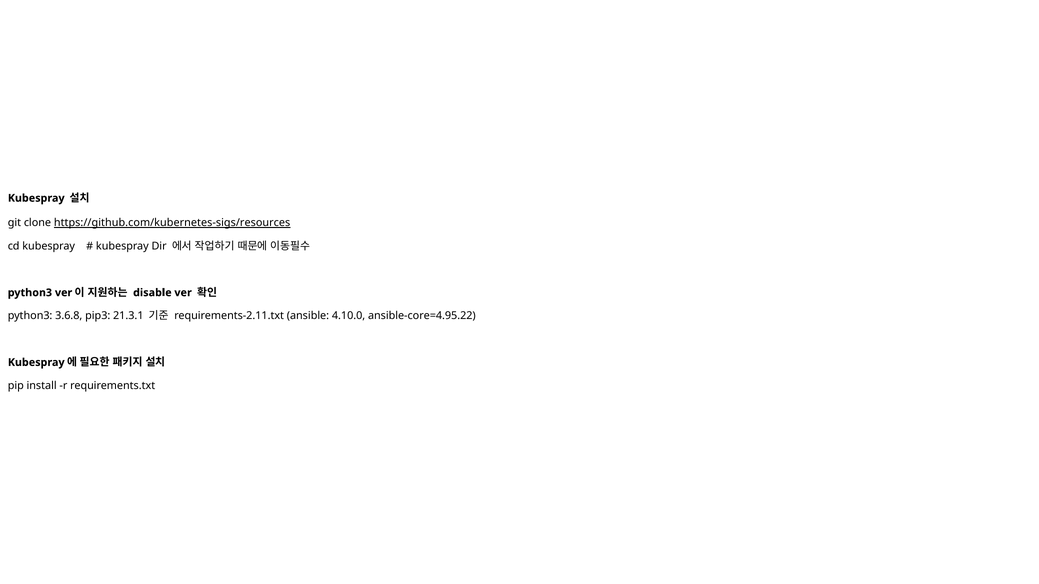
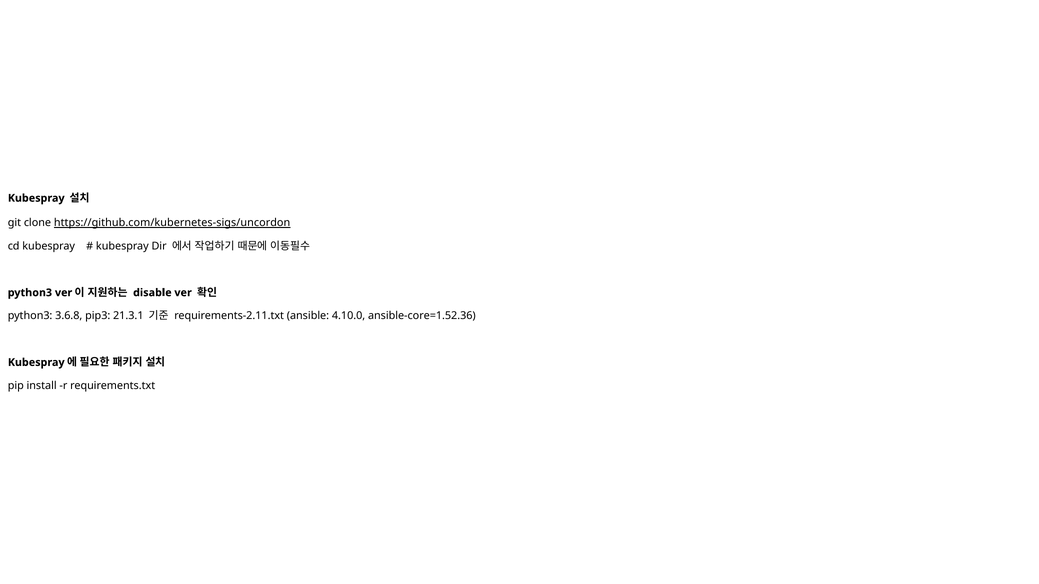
https://github.com/kubernetes-sigs/resources: https://github.com/kubernetes-sigs/resources -> https://github.com/kubernetes-sigs/uncordon (172, 223)
ansible-core=4.95.22: ansible-core=4.95.22 -> ansible-core=1.52.36 (422, 316)
